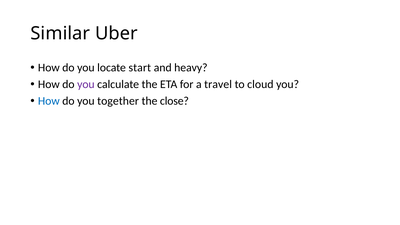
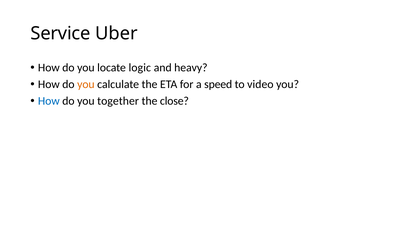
Similar: Similar -> Service (60, 34)
start: start -> logic (140, 68)
you colour: purple -> orange (86, 84)
travel: travel -> speed (218, 84)
cloud: cloud -> video (260, 84)
